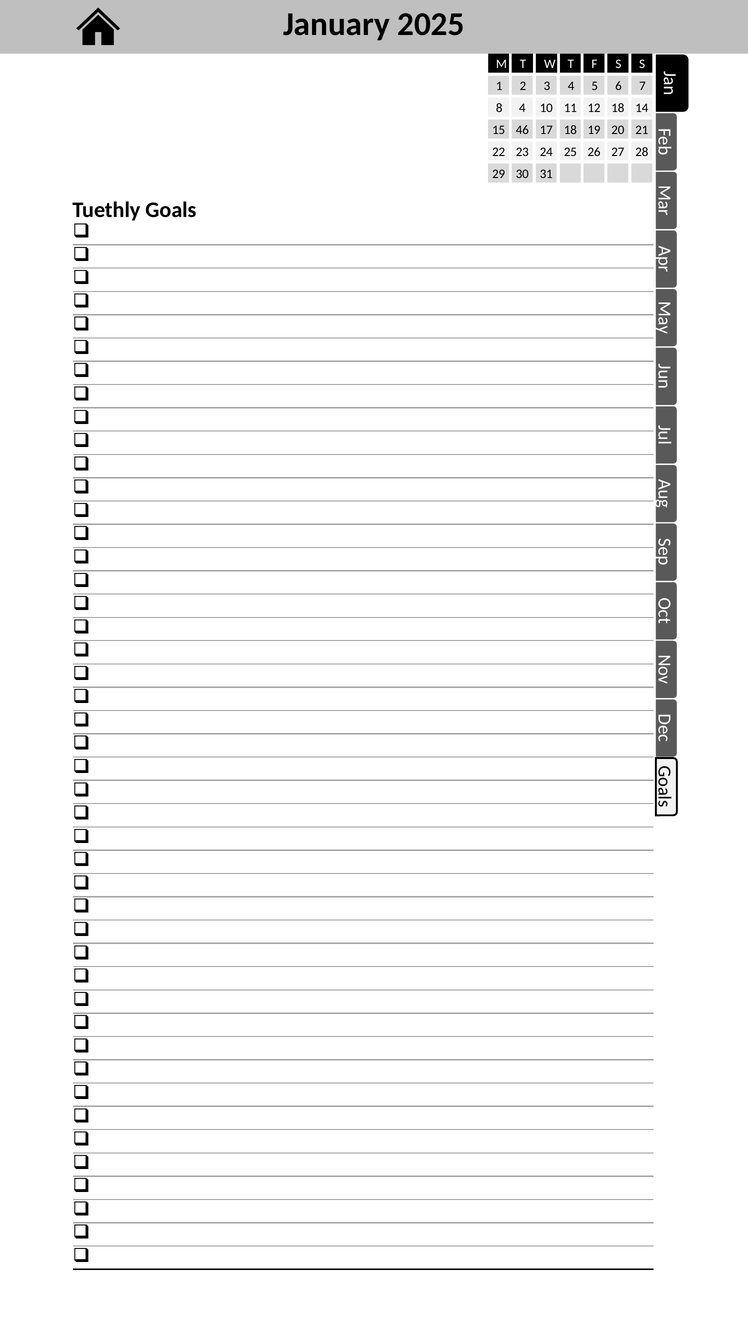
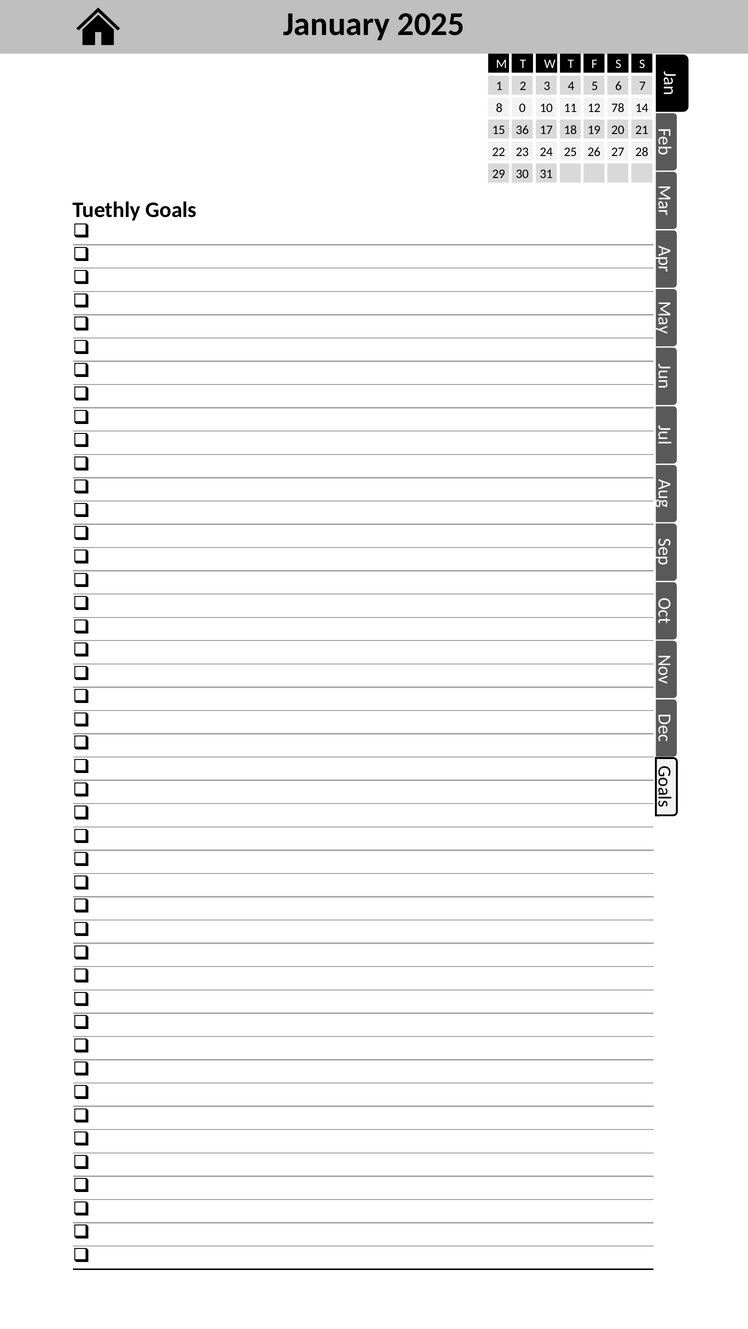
8 4: 4 -> 0 (522, 108)
12 18: 18 -> 78 (618, 108)
46: 46 -> 36 (522, 130)
